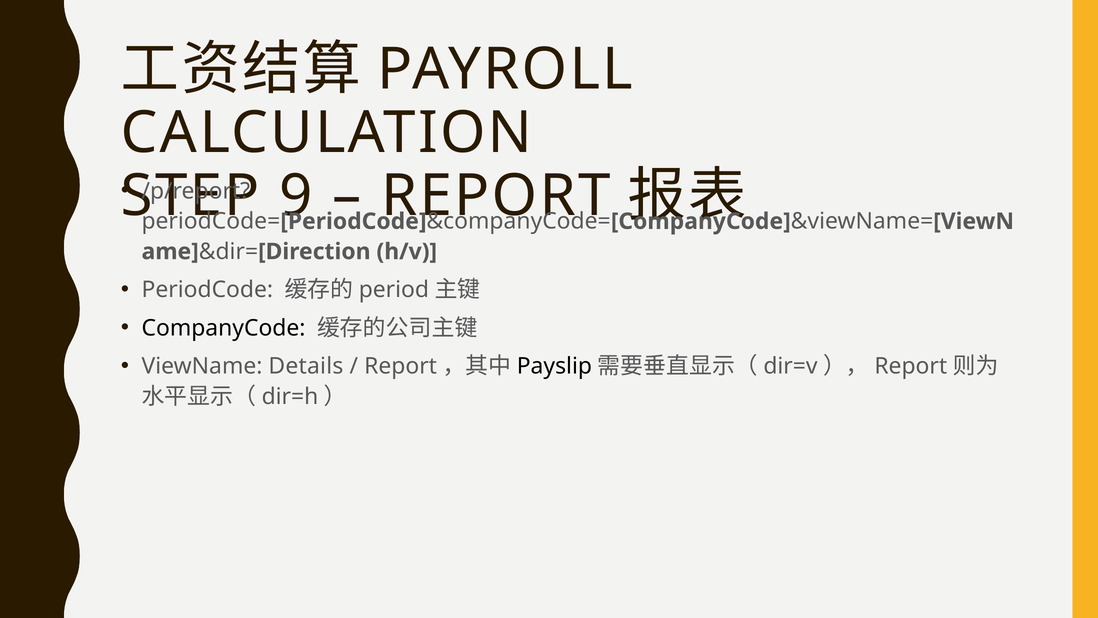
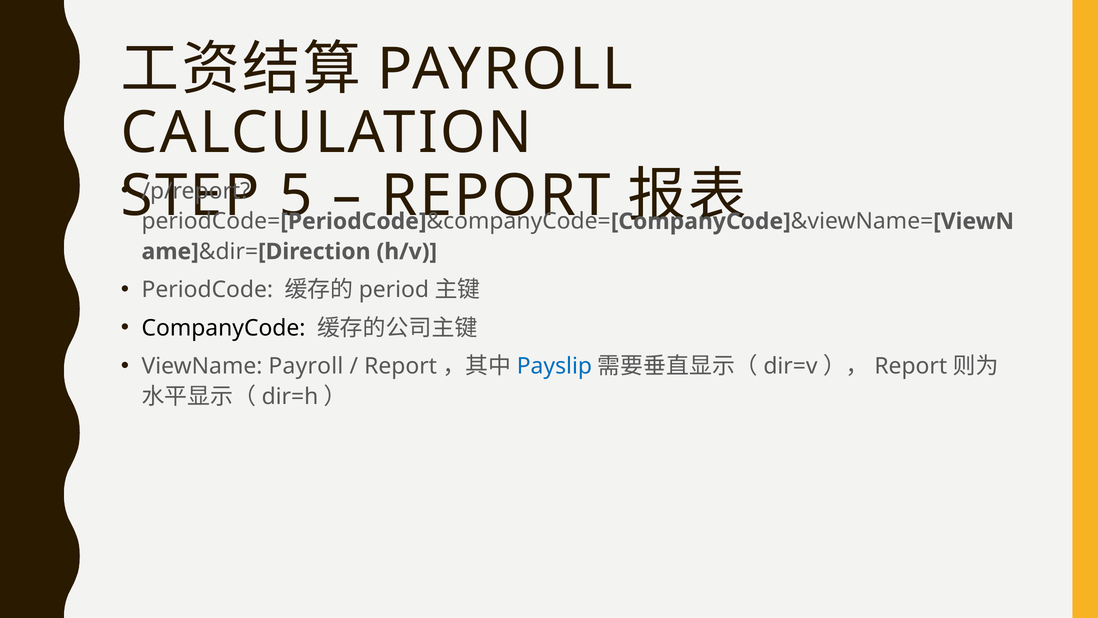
9: 9 -> 5 (296, 196)
ViewName Details: Details -> Payroll (306, 366)
Payslip colour: black -> blue (554, 366)
